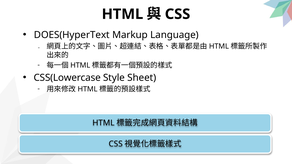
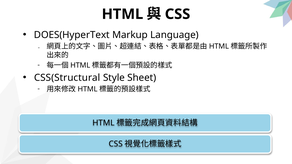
CSS(Lowercase: CSS(Lowercase -> CSS(Structural (67, 78)
